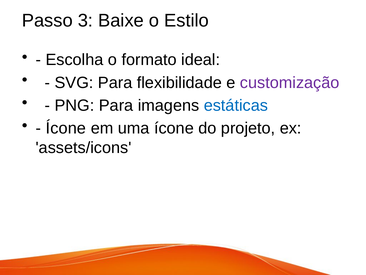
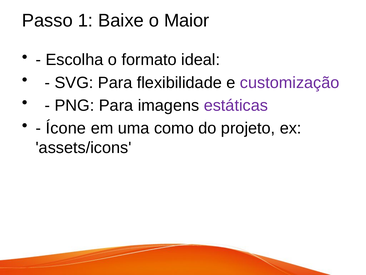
3: 3 -> 1 (85, 21)
Estilo: Estilo -> Maior (187, 21)
estáticas colour: blue -> purple (236, 105)
uma ícone: ícone -> como (174, 128)
